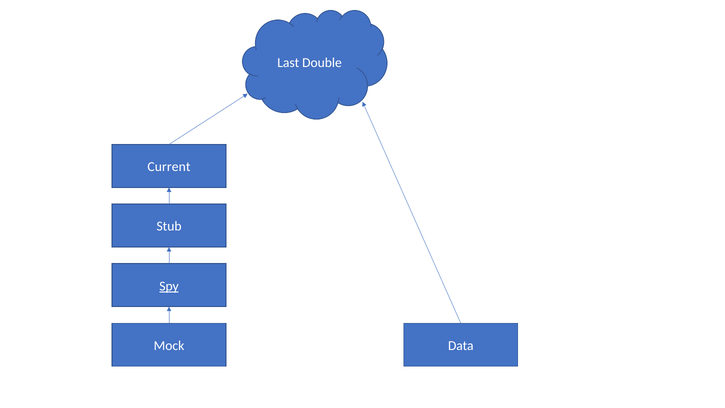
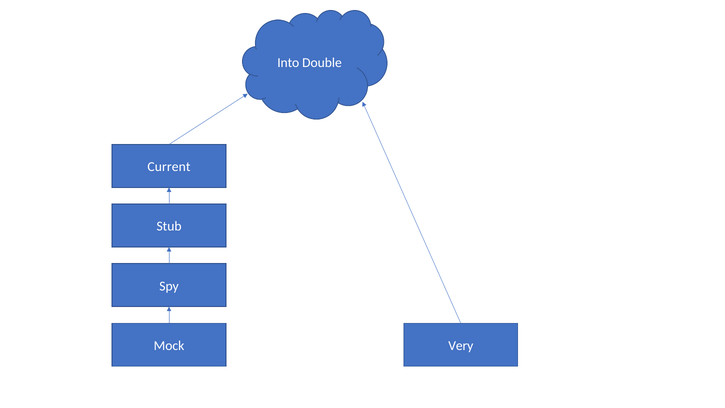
Last: Last -> Into (288, 63)
Spy underline: present -> none (169, 286)
Data: Data -> Very (461, 345)
